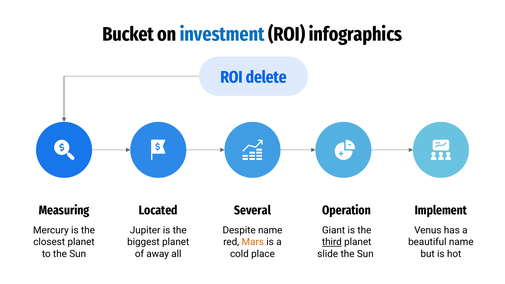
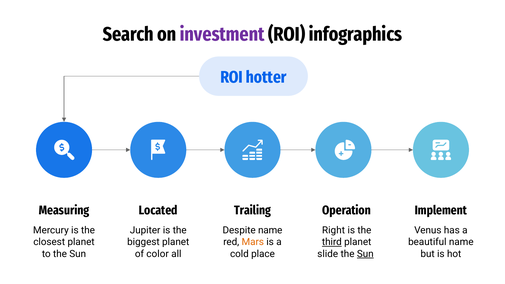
Bucket: Bucket -> Search (128, 34)
investment colour: blue -> purple (222, 34)
delete: delete -> hotter (266, 77)
Several: Several -> Trailing (252, 210)
Giant: Giant -> Right (334, 230)
away: away -> color (158, 254)
Sun underline: none -> present (365, 254)
